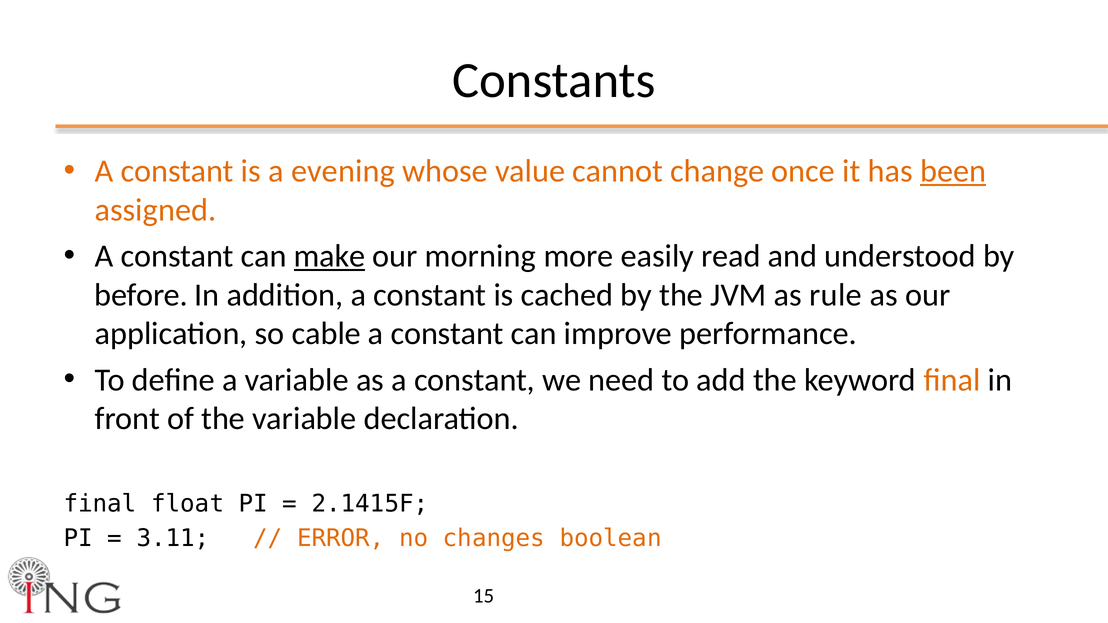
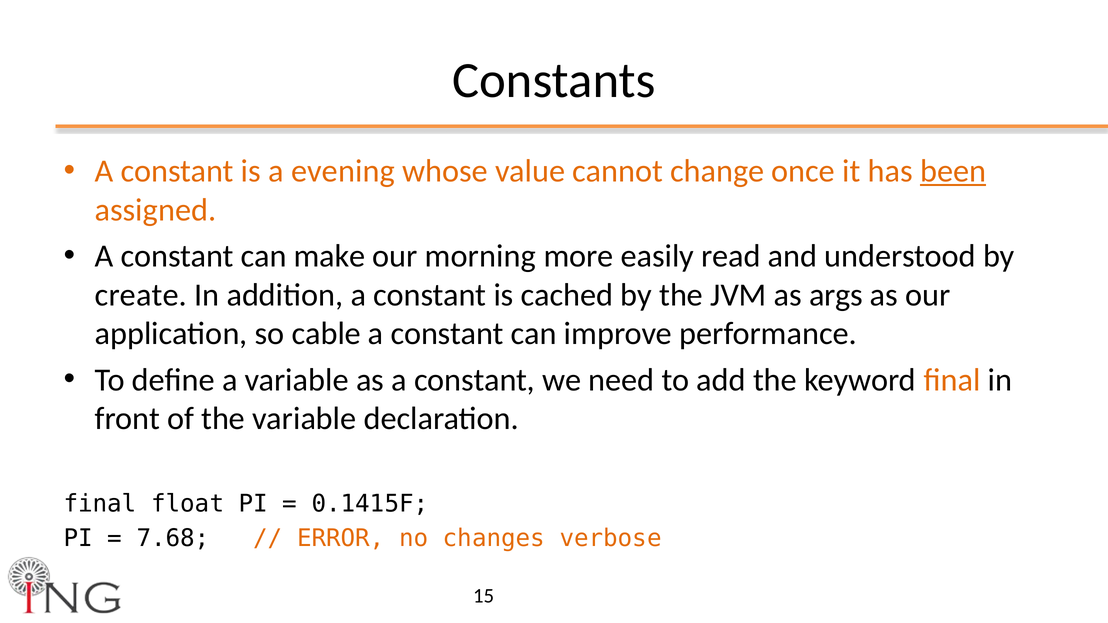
make underline: present -> none (330, 256)
before: before -> create (141, 295)
rule: rule -> args (836, 295)
2.1415F: 2.1415F -> 0.1415F (370, 504)
3.11: 3.11 -> 7.68 (173, 539)
boolean: boolean -> verbose (611, 539)
